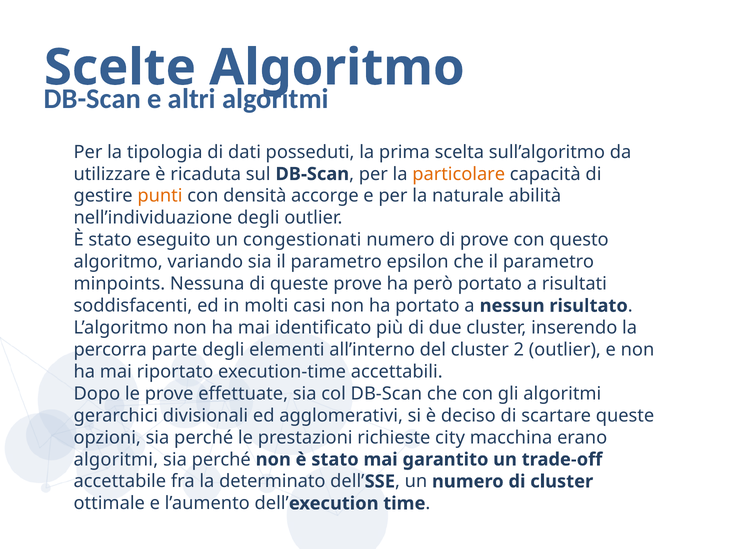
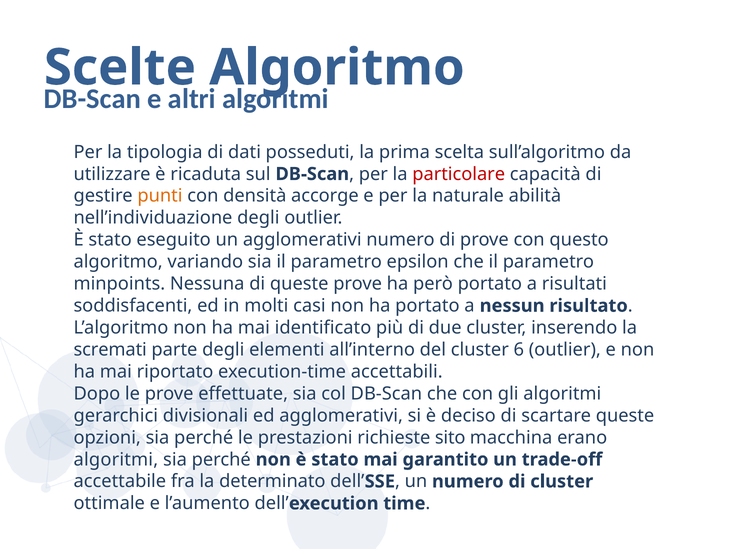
particolare colour: orange -> red (459, 174)
un congestionati: congestionati -> agglomerativi (302, 240)
percorra: percorra -> scremati (110, 350)
2: 2 -> 6 (519, 350)
city: city -> sito (450, 438)
